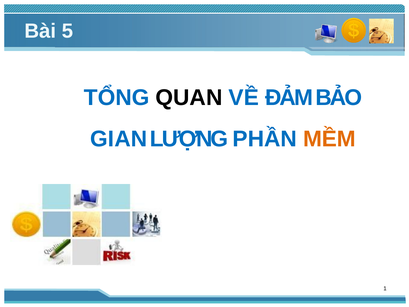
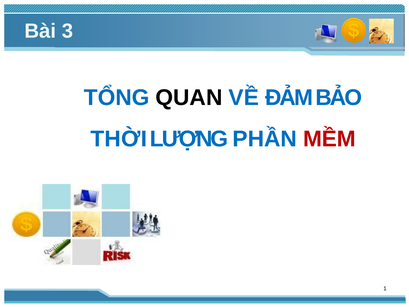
5: 5 -> 3 (68, 31)
GIAN: GIAN -> THỜI (119, 139)
MỀM colour: orange -> red (329, 139)
